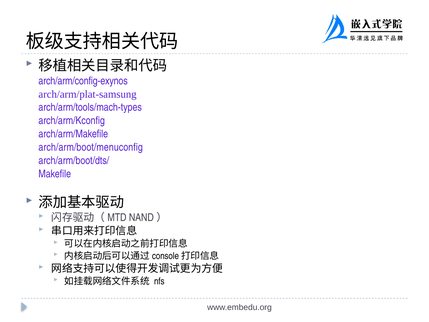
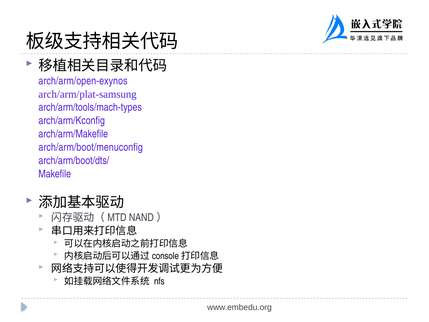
arch/arm/config-exynos: arch/arm/config-exynos -> arch/arm/open-exynos (83, 81)
